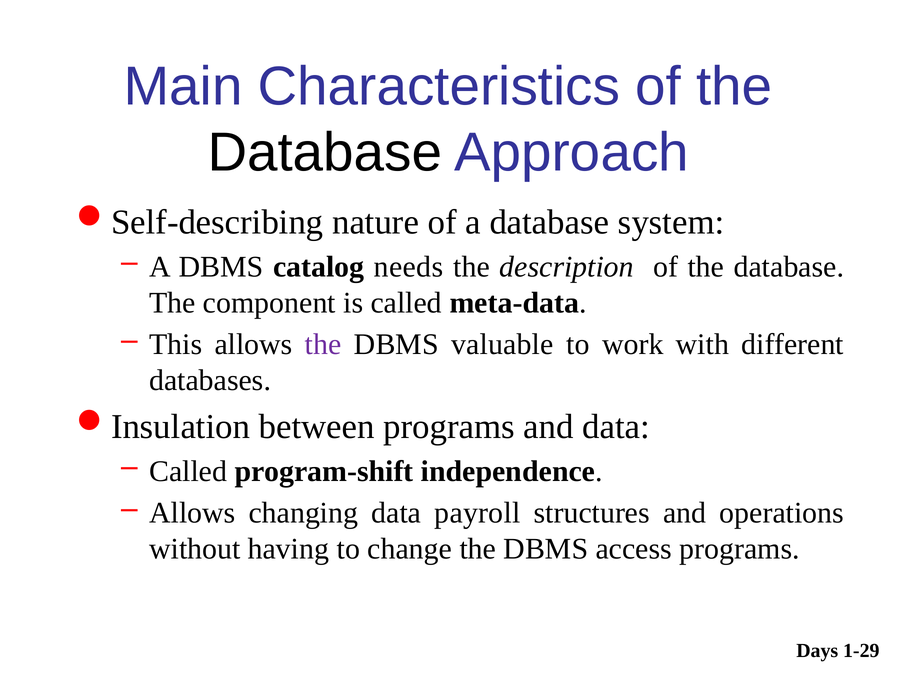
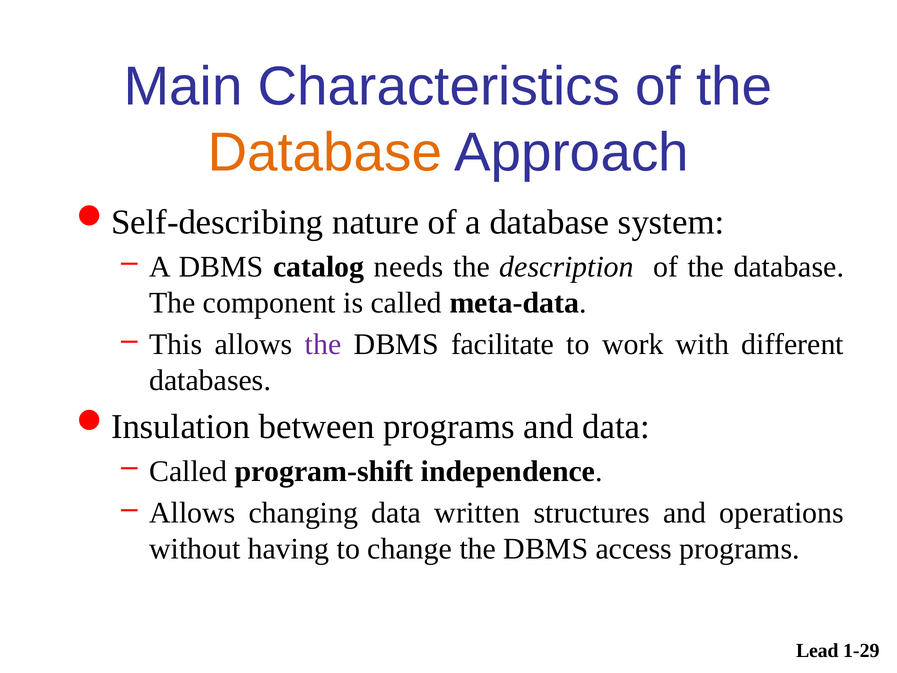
Database colour: black -> orange (325, 153)
valuable: valuable -> facilitate (503, 344)
payroll: payroll -> written (477, 513)
Days: Days -> Lead (817, 650)
